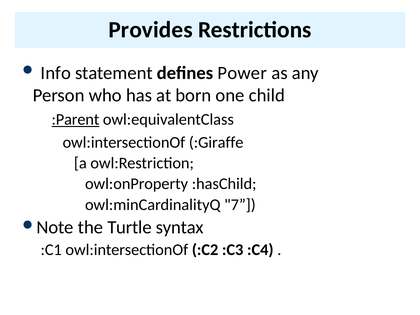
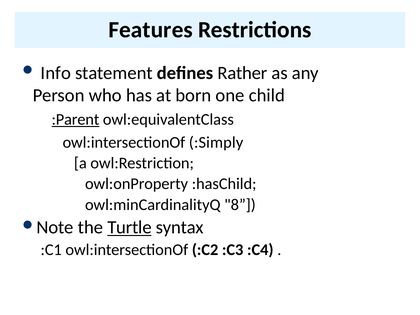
Provides: Provides -> Features (151, 30)
Power: Power -> Rather (242, 73)
:Giraffe: :Giraffe -> :Simply (216, 142)
7: 7 -> 8 (240, 205)
Turtle underline: none -> present (130, 227)
